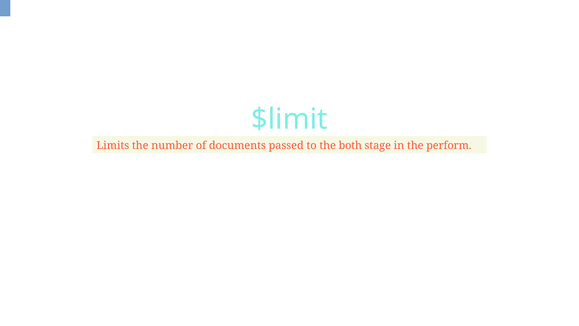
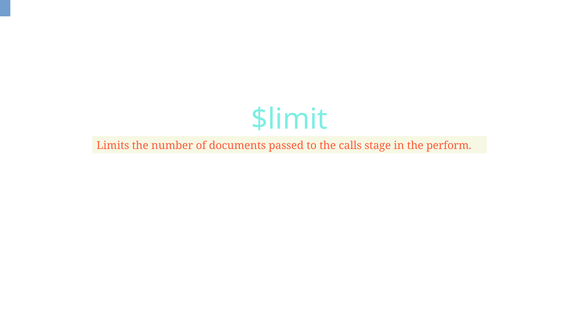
both: both -> calls (350, 145)
